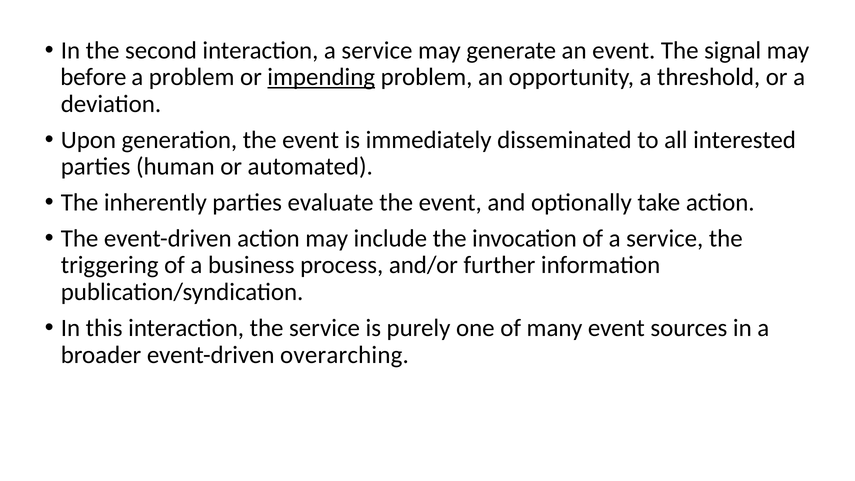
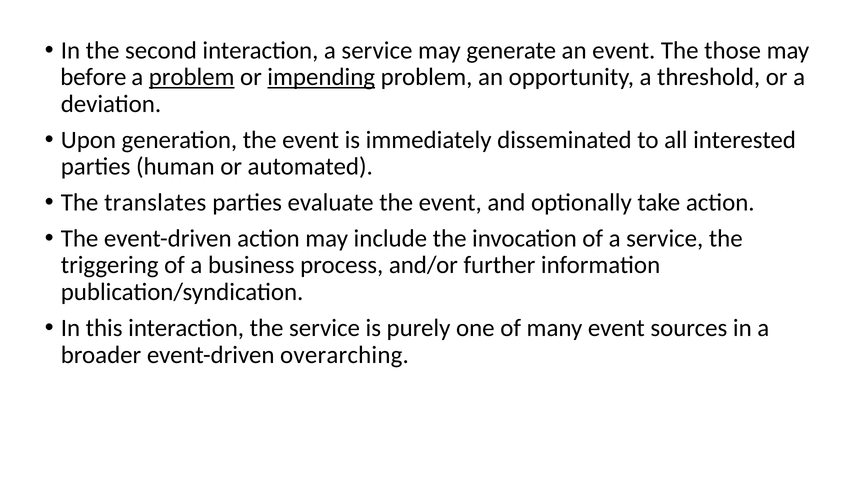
signal: signal -> those (733, 50)
problem underline: none -> present (192, 77)
inherently: inherently -> translates (155, 203)
